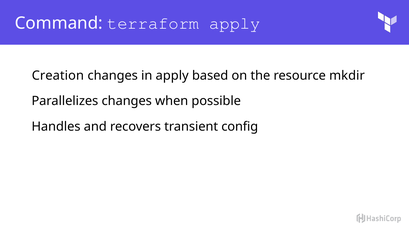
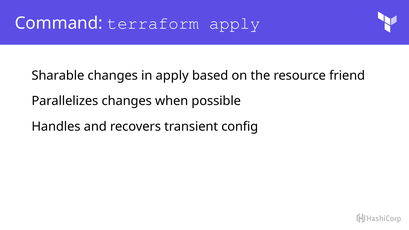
Creation: Creation -> Sharable (58, 76)
mkdir: mkdir -> friend (347, 76)
